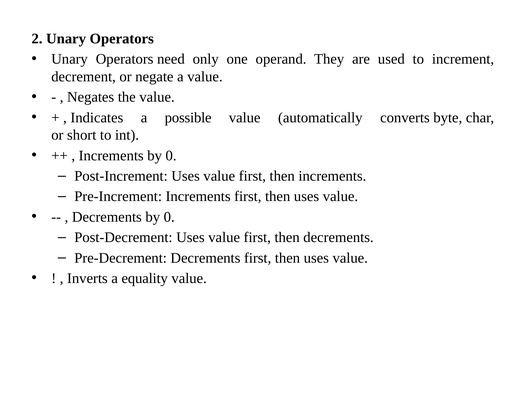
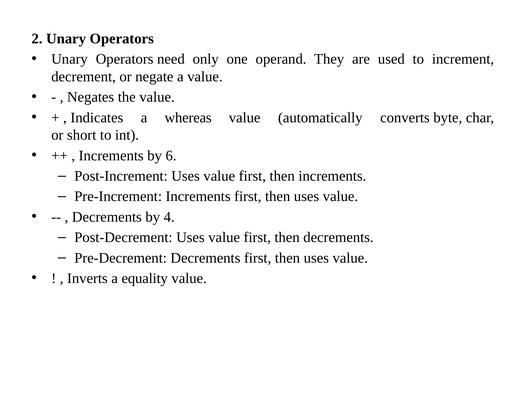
possible: possible -> whereas (188, 118)
Increments by 0: 0 -> 6 (171, 156)
Decrements by 0: 0 -> 4 (169, 217)
